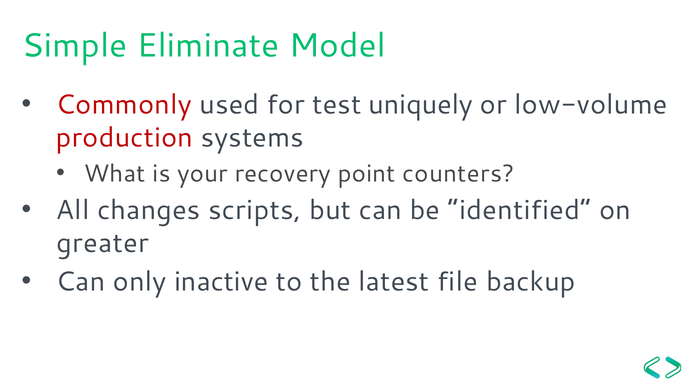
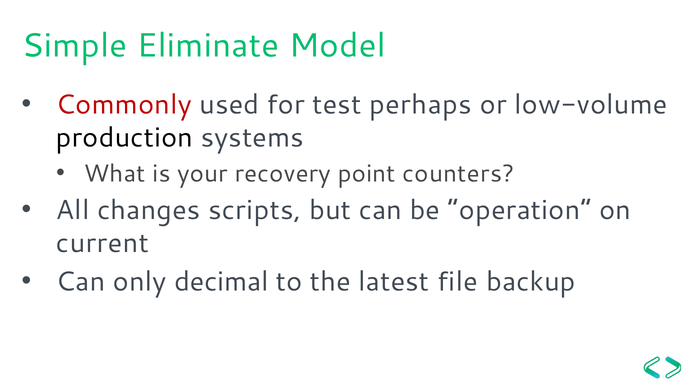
uniquely: uniquely -> perhaps (421, 105)
production colour: red -> black (125, 138)
identified: identified -> operation (520, 210)
greater: greater -> current (103, 243)
inactive: inactive -> decimal (221, 282)
